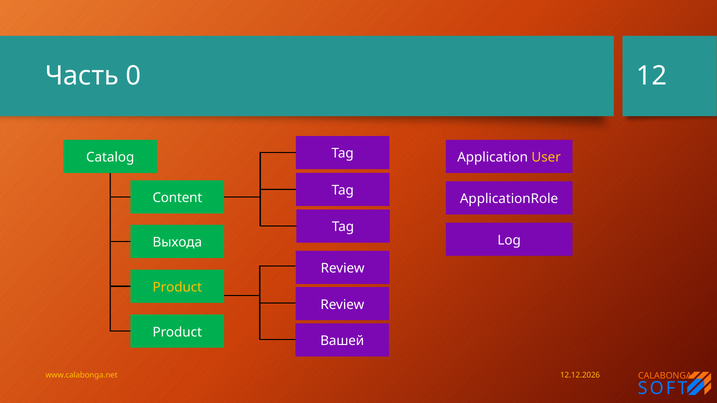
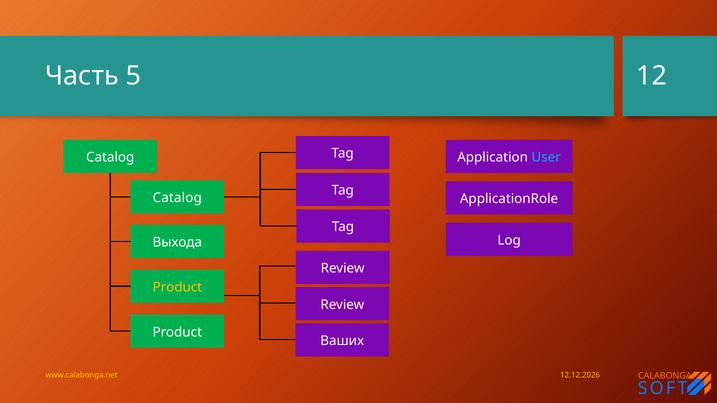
0: 0 -> 5 (133, 76)
User colour: yellow -> light blue (546, 157)
Content: Content -> Catalog (177, 198)
Вашей: Вашей -> Ваших (342, 341)
